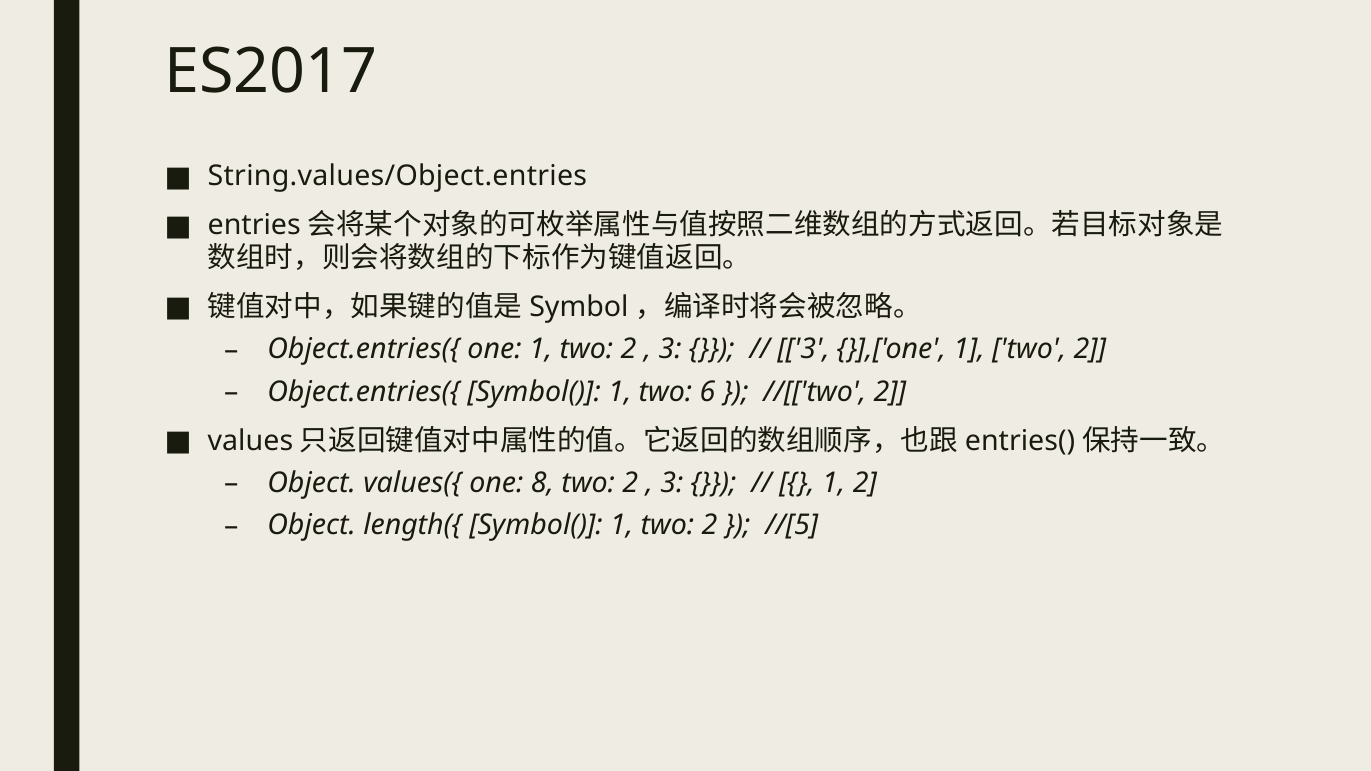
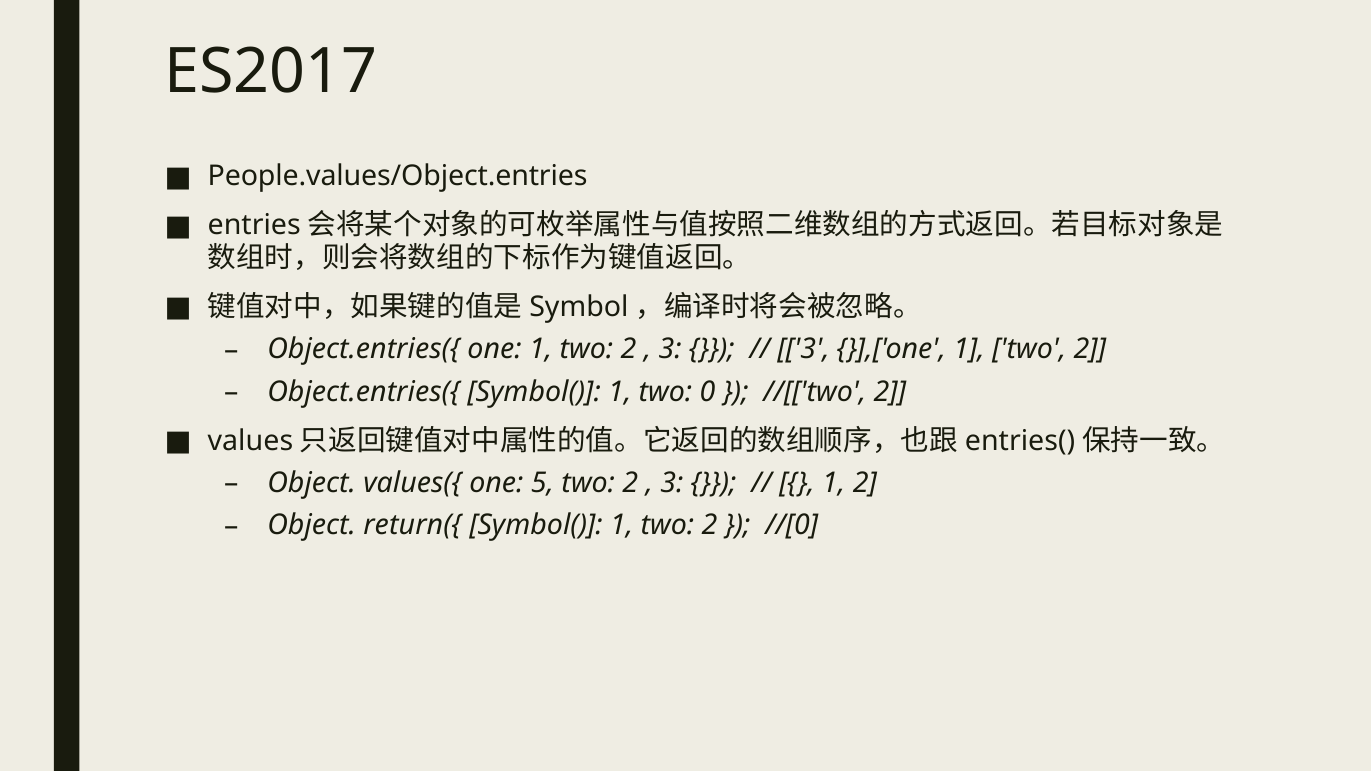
String.values/Object.entries: String.values/Object.entries -> People.values/Object.entries (398, 176)
6: 6 -> 0 (708, 392)
8: 8 -> 5 (542, 483)
length({: length({ -> return({ (413, 525)
//[5: //[5 -> //[0 (792, 525)
